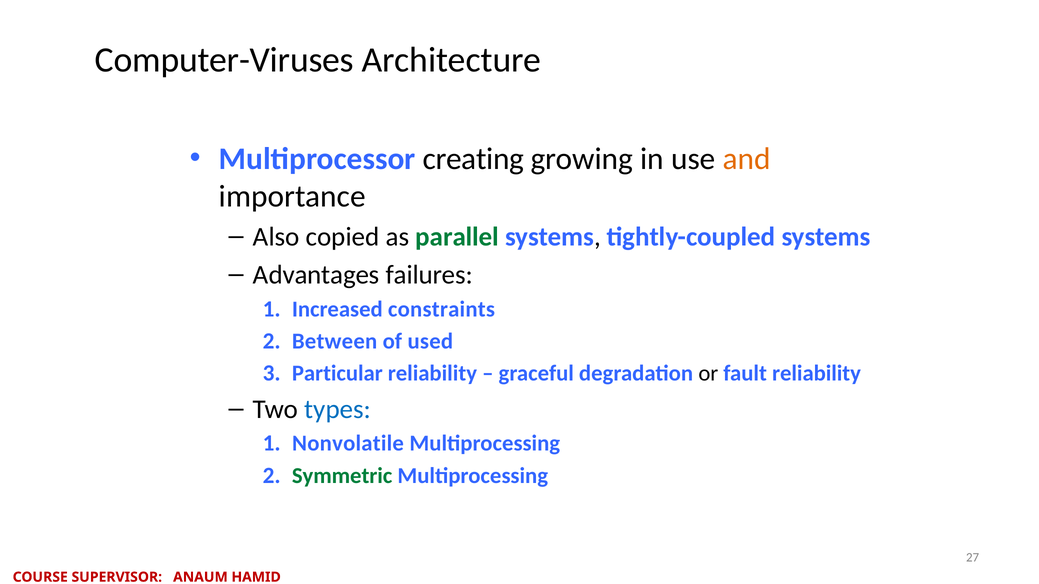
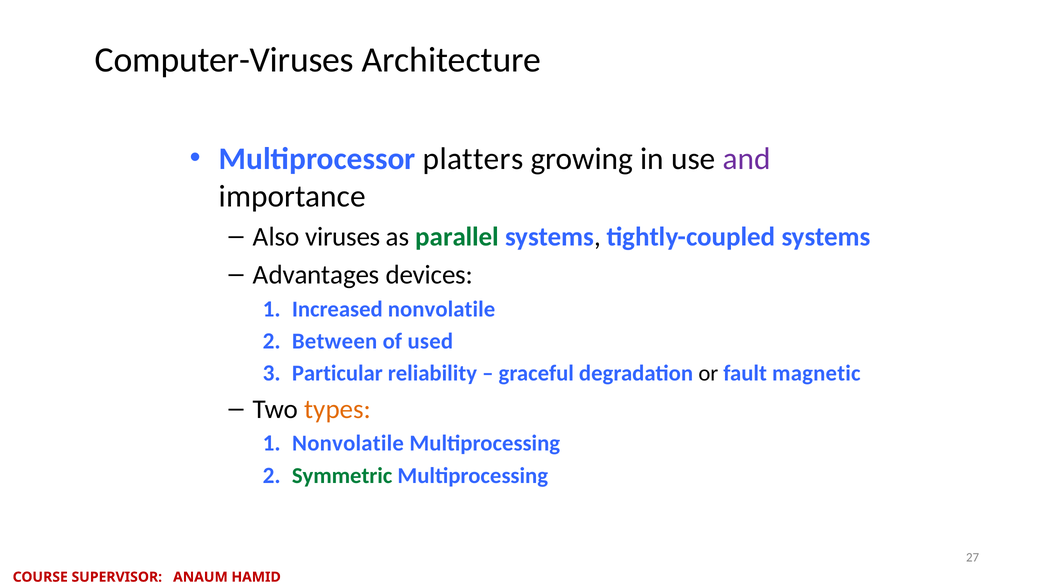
creating: creating -> platters (473, 159)
and colour: orange -> purple (747, 159)
copied: copied -> viruses (343, 237)
failures: failures -> devices (429, 275)
Increased constraints: constraints -> nonvolatile (442, 309)
fault reliability: reliability -> magnetic (816, 374)
types colour: blue -> orange (338, 409)
